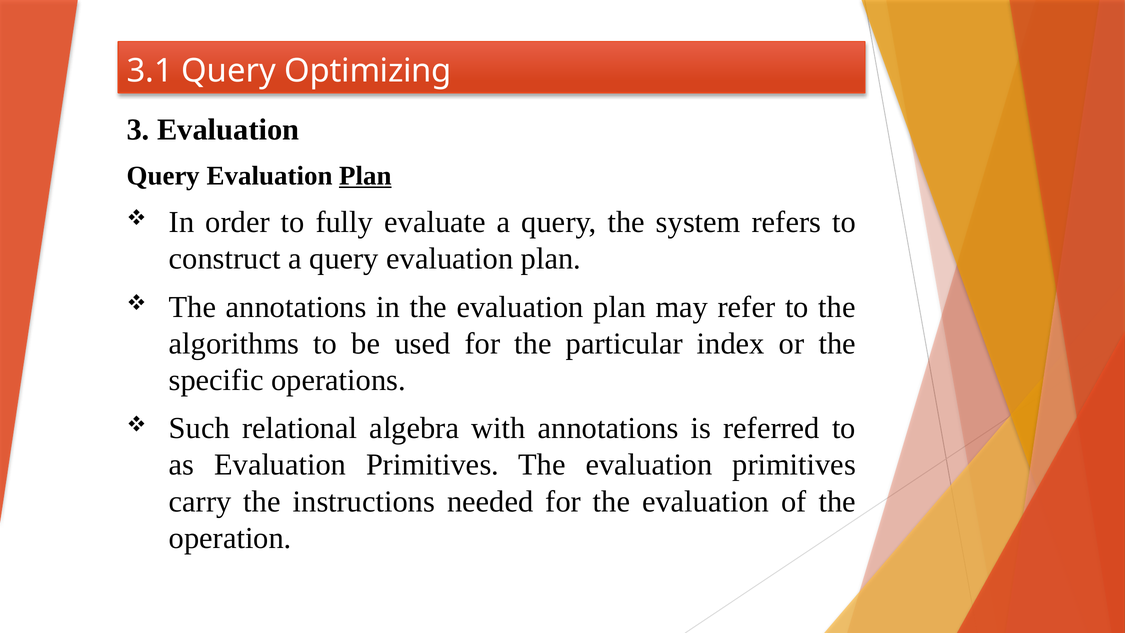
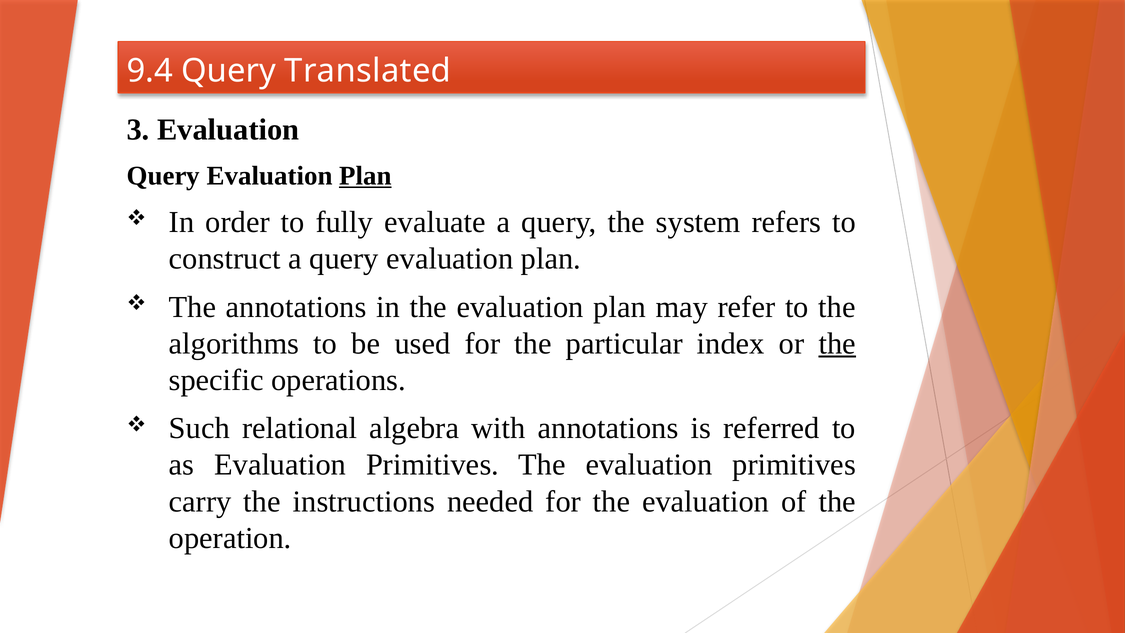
3.1: 3.1 -> 9.4 (150, 71)
Optimizing: Optimizing -> Translated (368, 71)
the underline: none -> present (837, 343)
